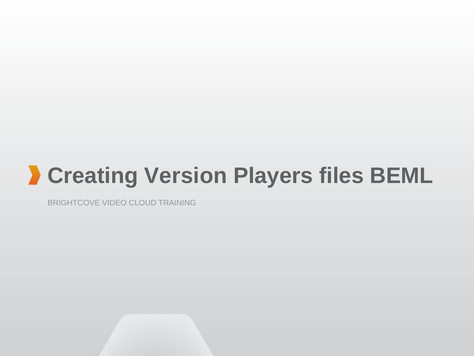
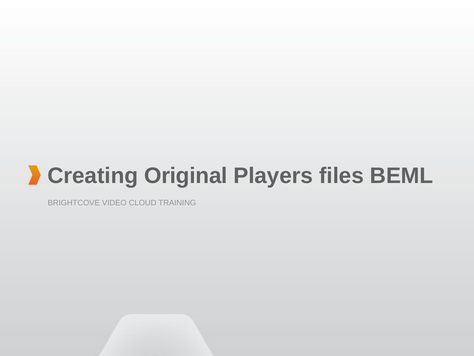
Version: Version -> Original (186, 175)
